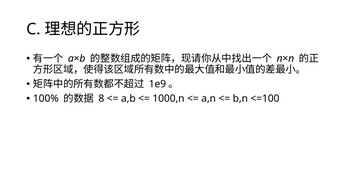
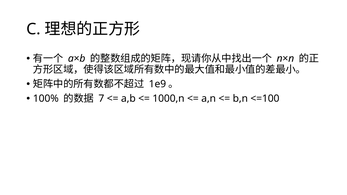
8: 8 -> 7 (101, 99)
